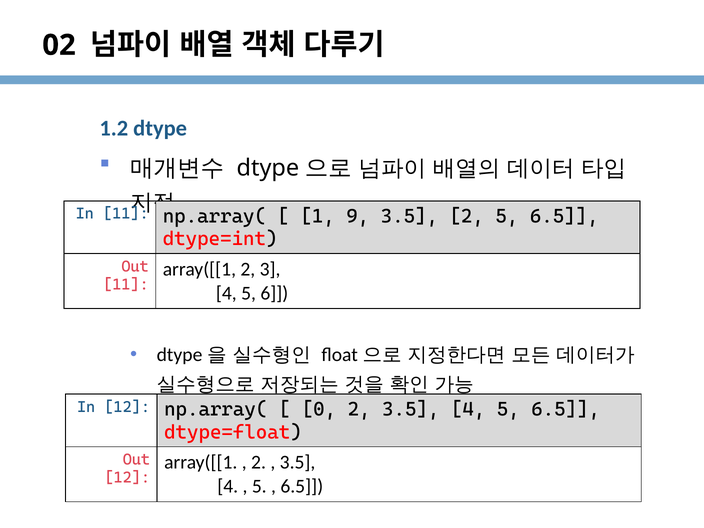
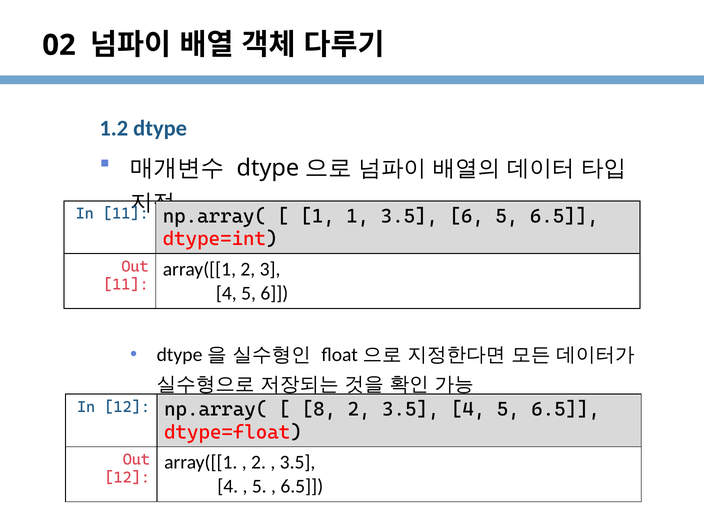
1 9: 9 -> 1 (358, 216)
3.5 2: 2 -> 6 (467, 216)
0: 0 -> 8 (319, 409)
